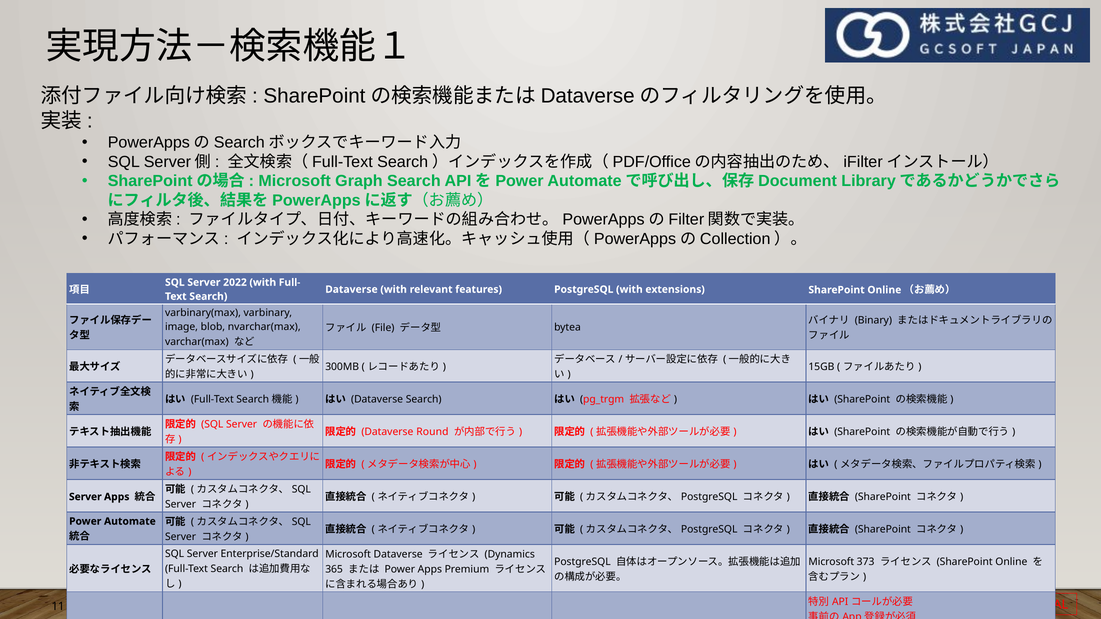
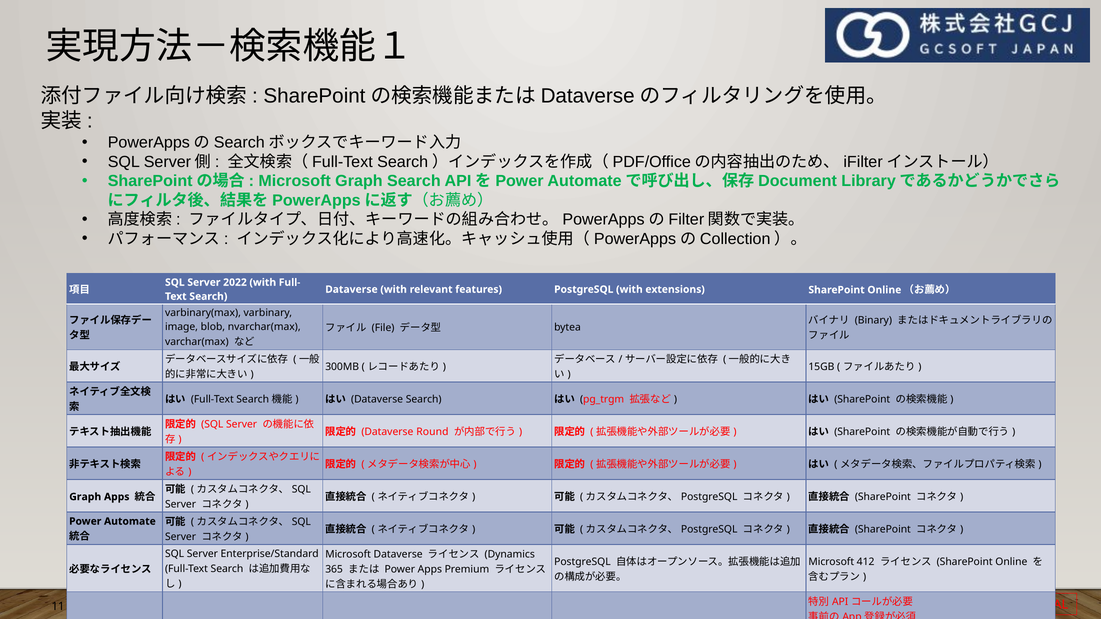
Server: Server -> Graph (85, 497)
373: 373 -> 412 (866, 562)
